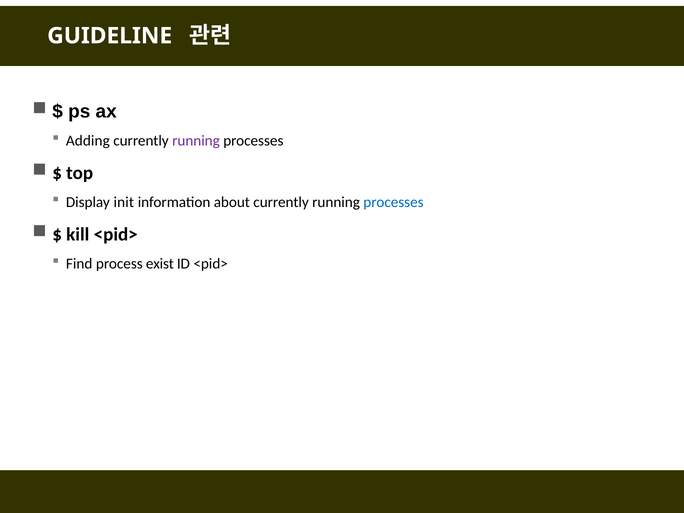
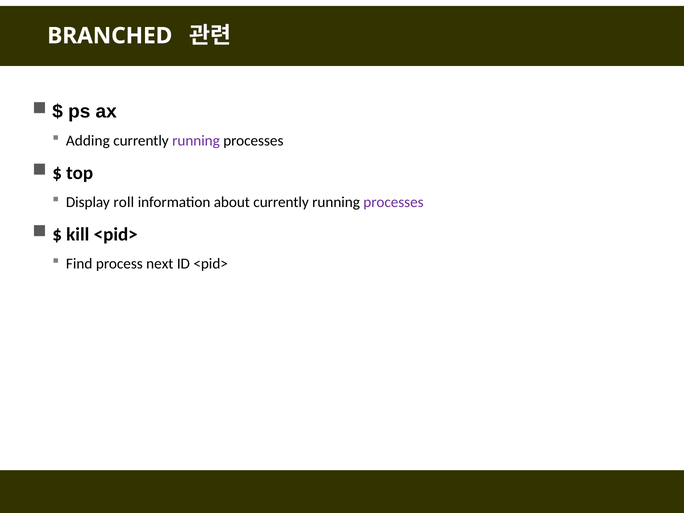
GUIDELINE: GUIDELINE -> BRANCHED (110, 36)
init: init -> roll (124, 202)
processes colour: blue -> purple (393, 202)
exist: exist -> next (160, 264)
